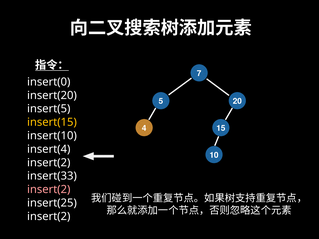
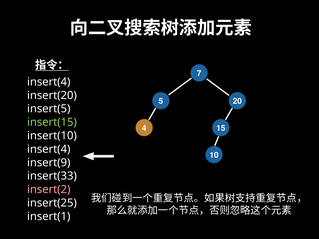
insert(0: insert(0 -> insert(4 (49, 82)
insert(15 colour: yellow -> light green (52, 122)
insert(2: insert(2 -> insert(9 (49, 163)
insert(2: insert(2 -> insert(1 (49, 217)
